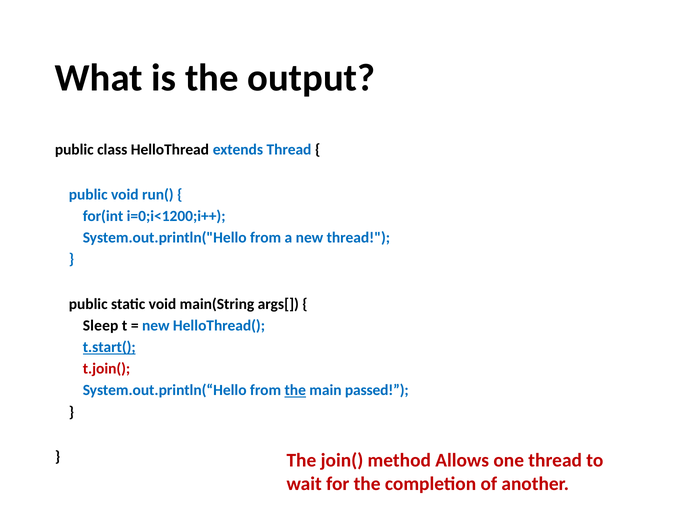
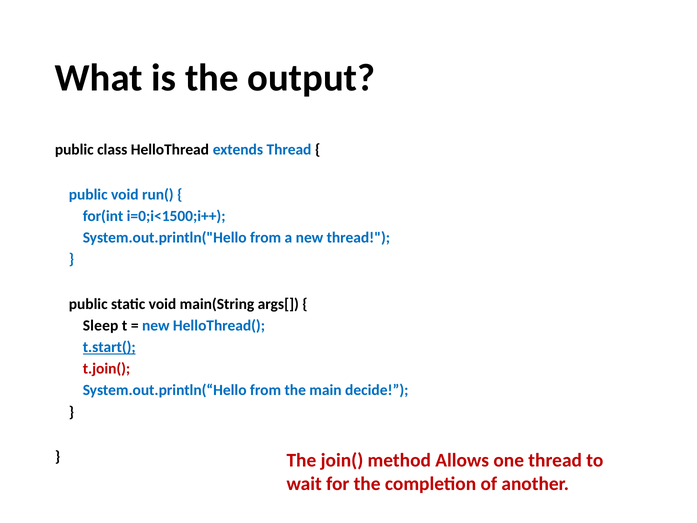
i=0;i<1200;i++: i=0;i<1200;i++ -> i=0;i<1500;i++ (176, 216)
the underline: present -> none (295, 390)
passed: passed -> decide (377, 390)
